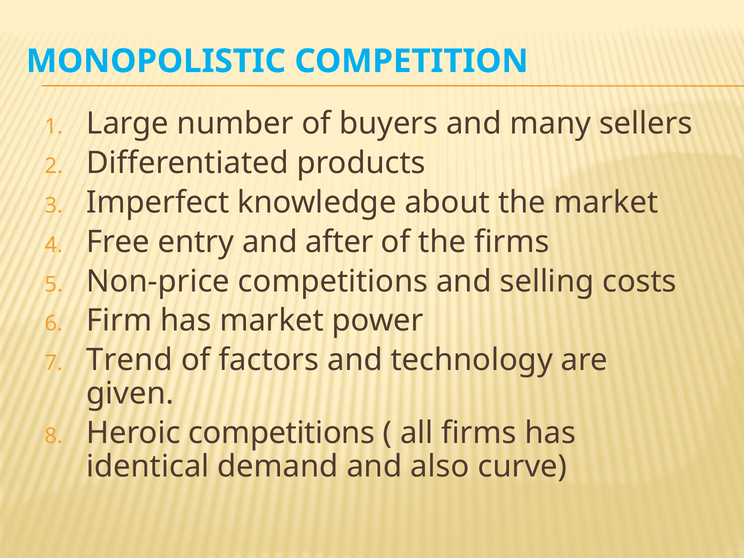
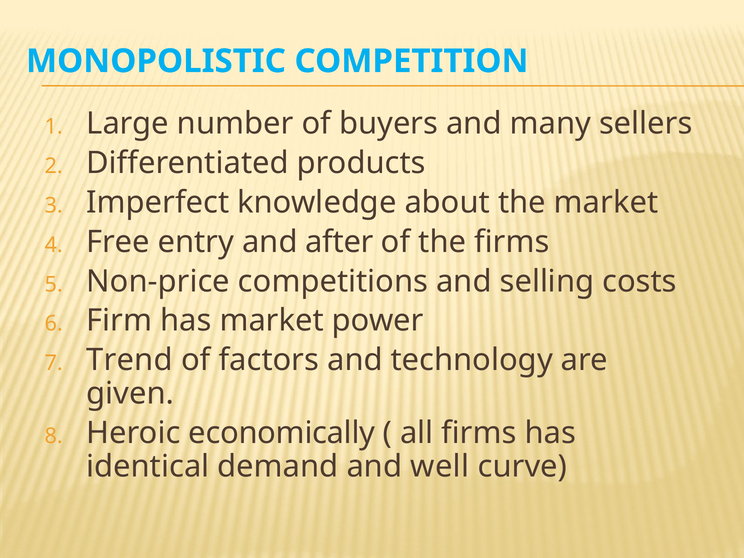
Heroic competitions: competitions -> economically (282, 433)
also: also -> well (440, 467)
